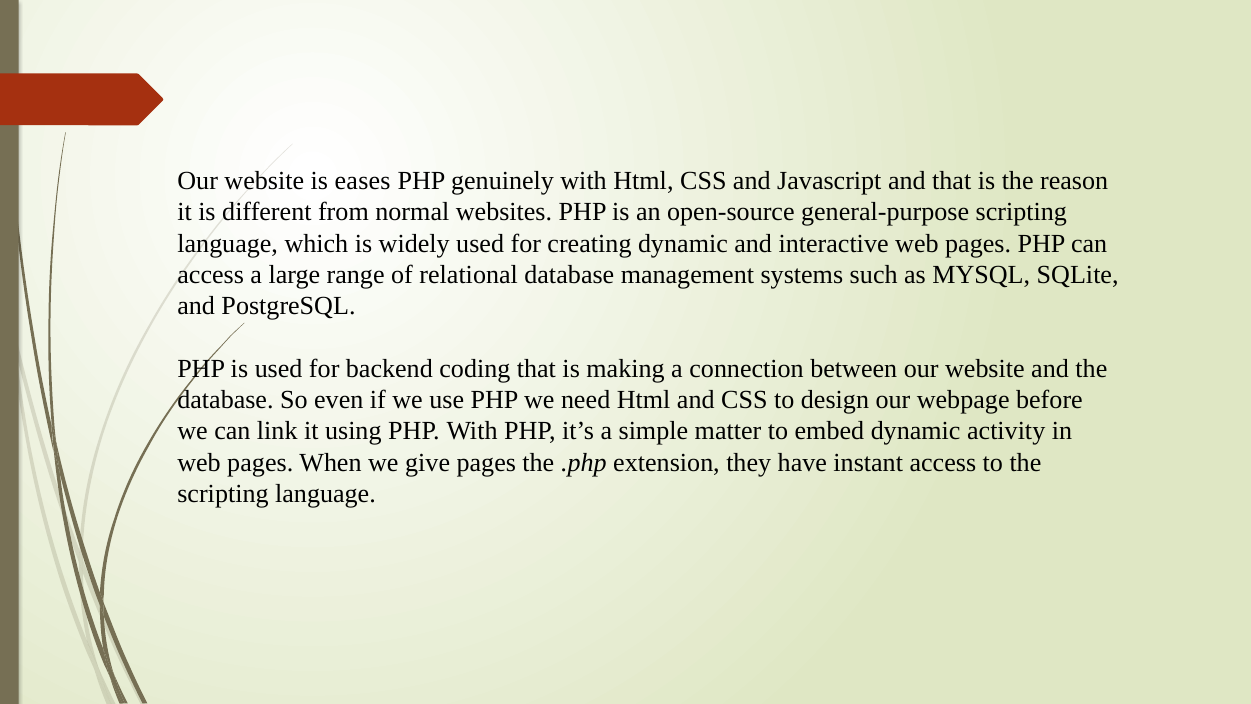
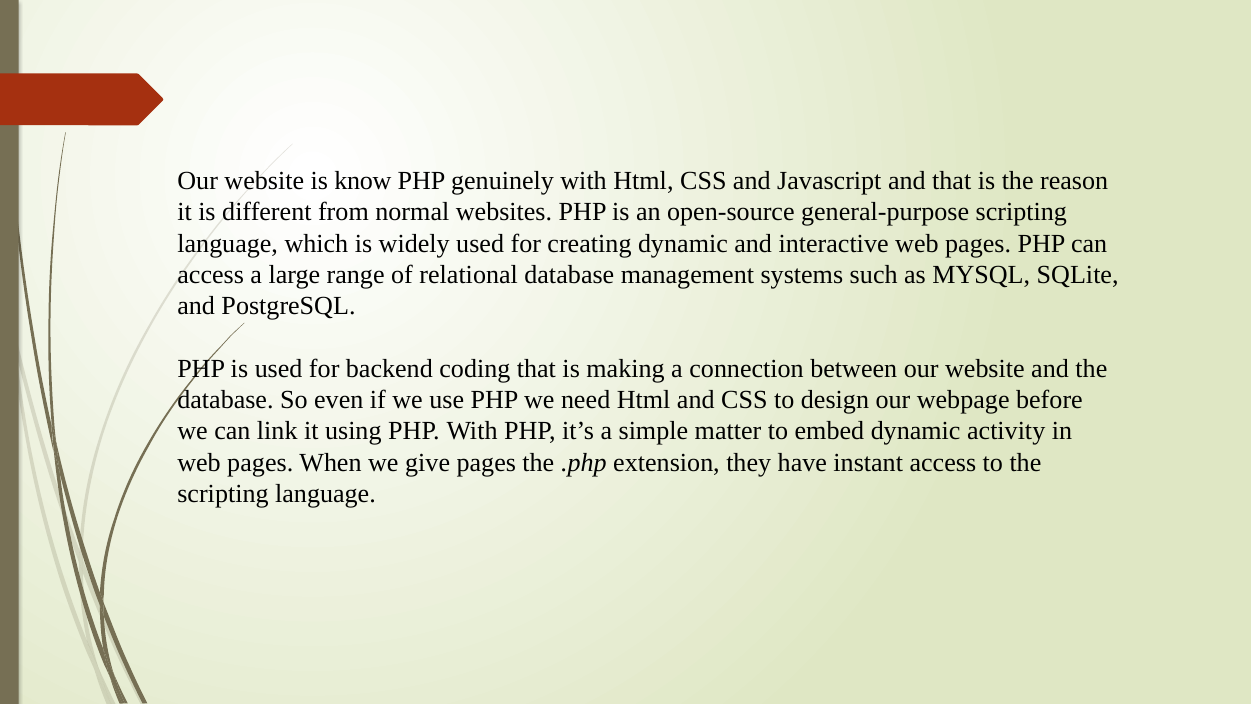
eases: eases -> know (363, 181)
